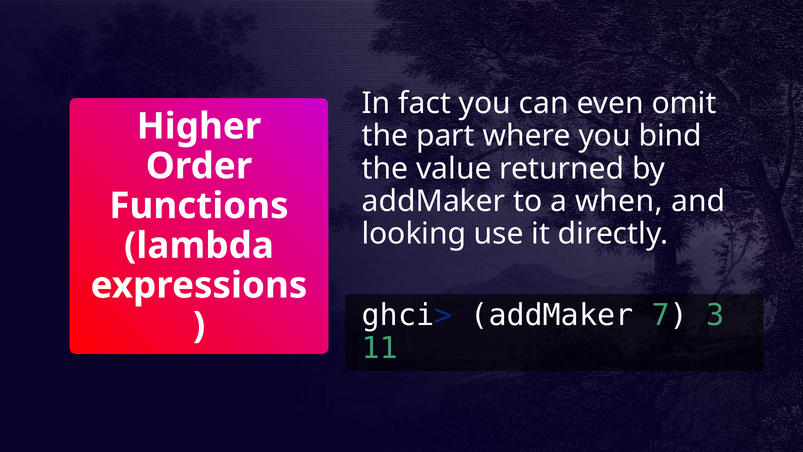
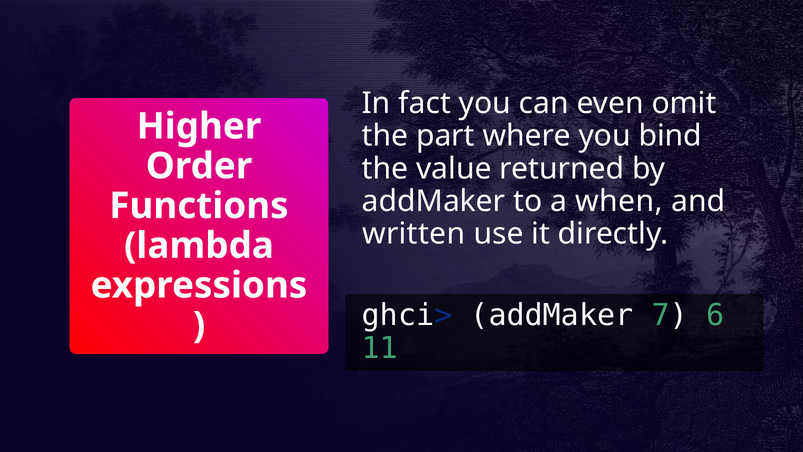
looking: looking -> written (414, 234)
3: 3 -> 6 (715, 315)
